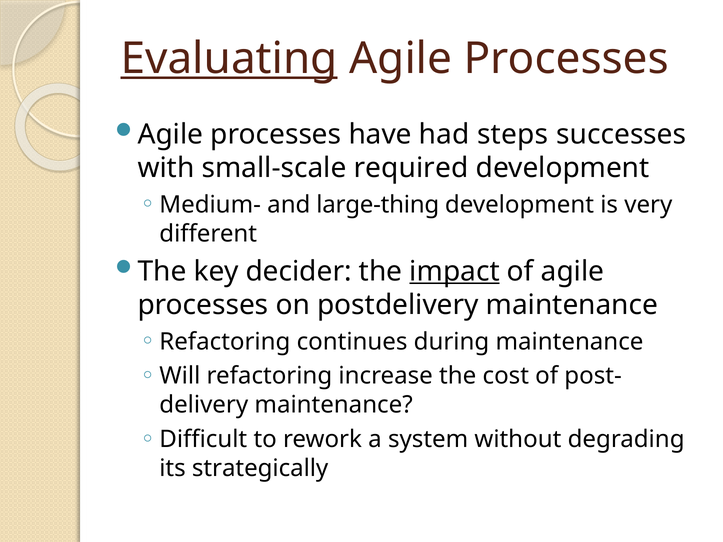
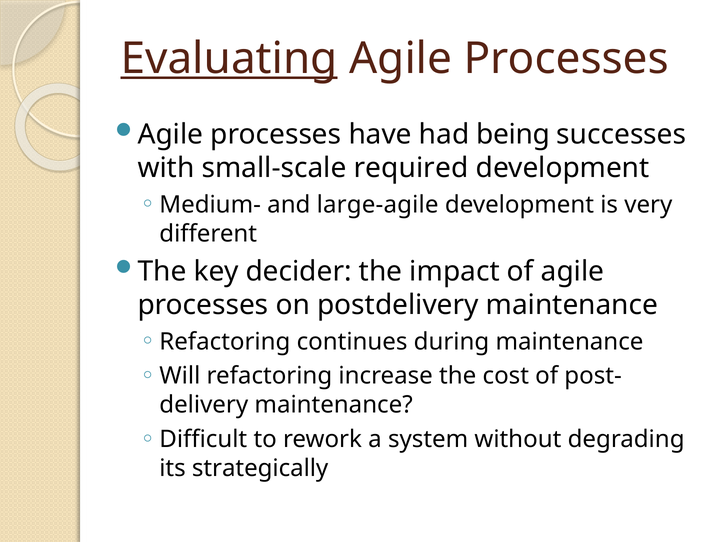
steps: steps -> being (513, 134)
large-thing: large-thing -> large-agile (378, 205)
impact underline: present -> none (455, 271)
